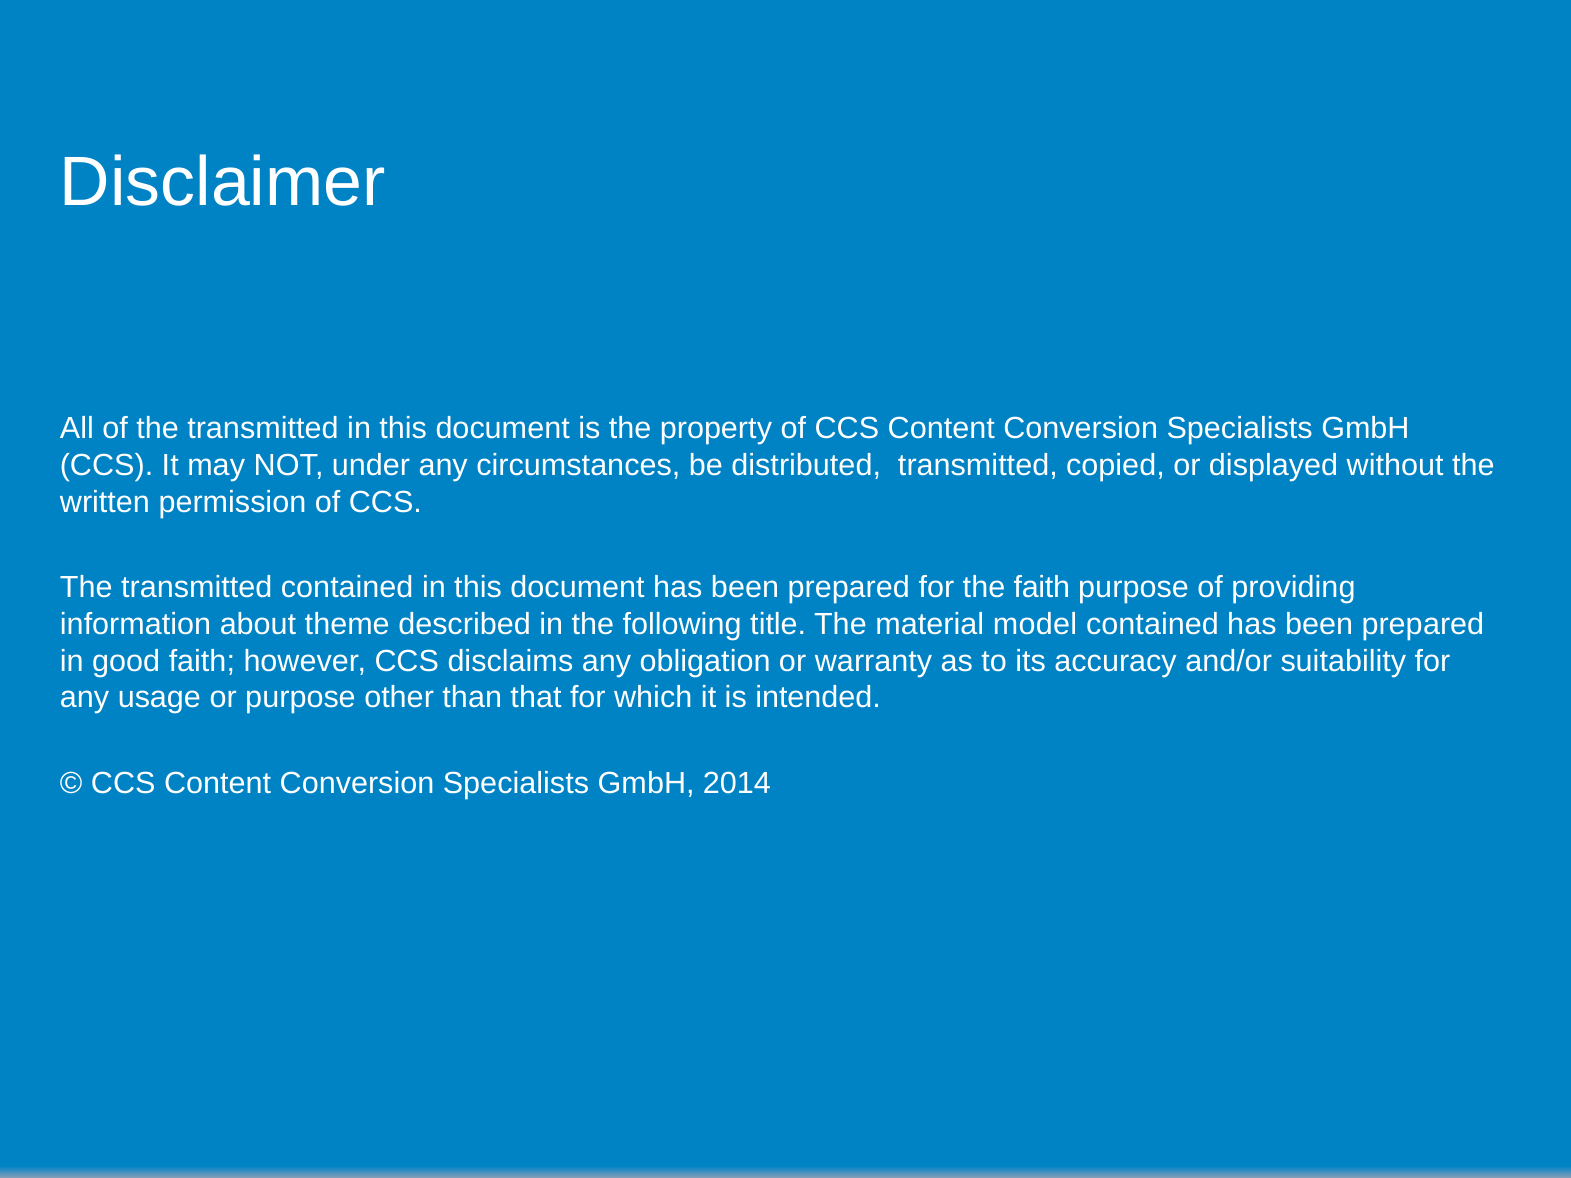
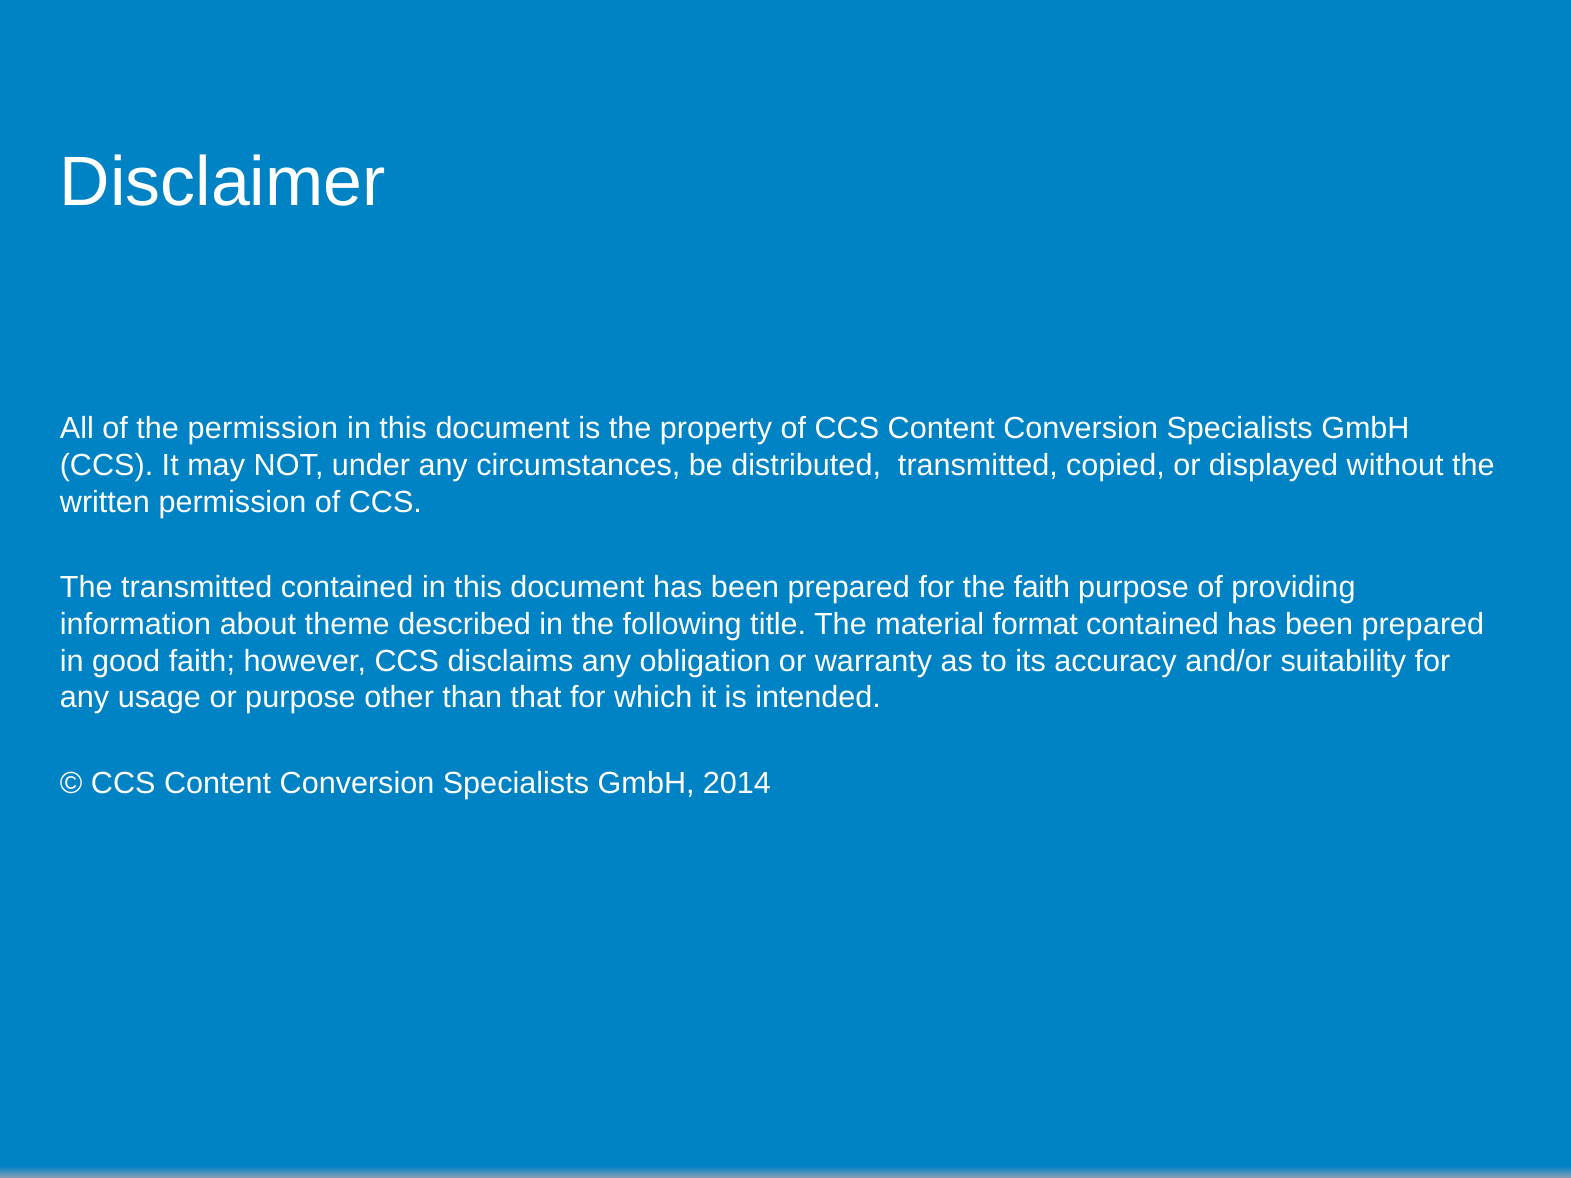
of the transmitted: transmitted -> permission (263, 429)
model: model -> format (1035, 625)
